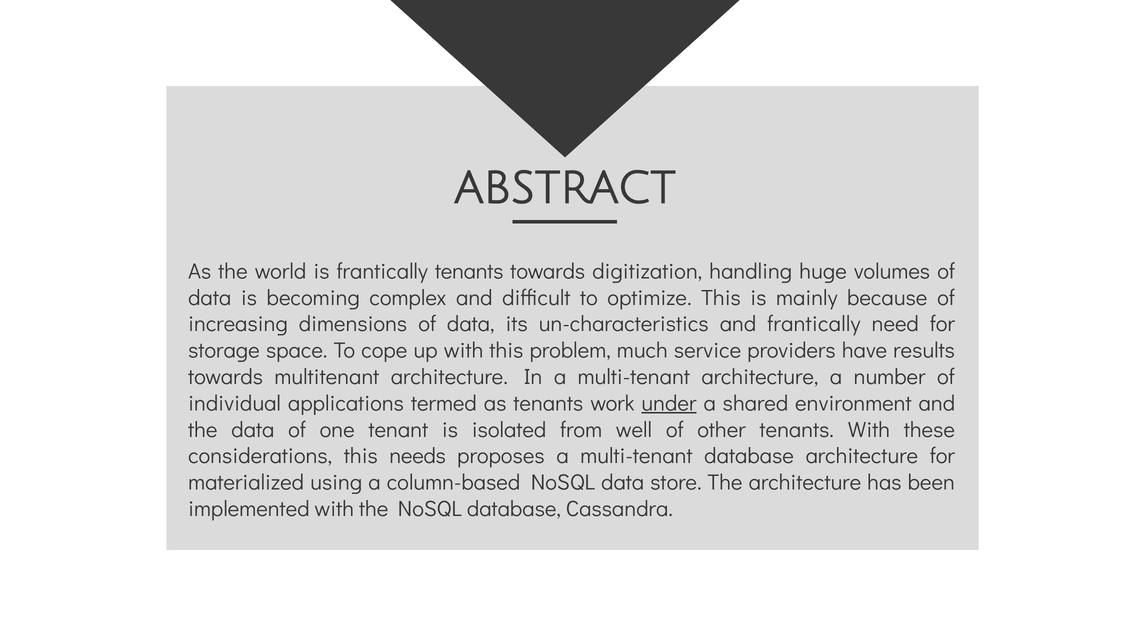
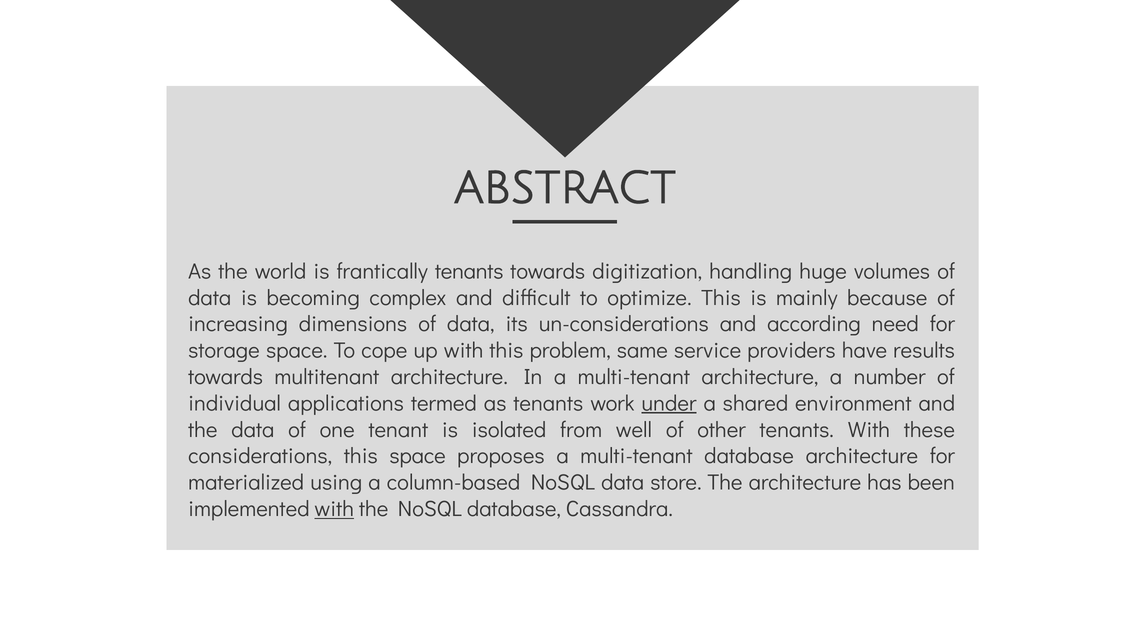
un-characteristics: un-characteristics -> un-considerations (624, 324)
and frantically: frantically -> according (814, 324)
much: much -> same (642, 350)
this needs: needs -> space (418, 456)
with underline: none -> present (334, 509)
